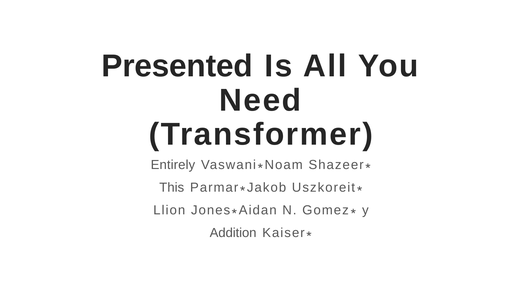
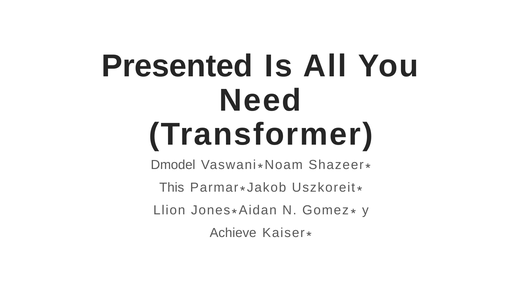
Entirely: Entirely -> Dmodel (173, 165)
Addition: Addition -> Achieve (233, 233)
